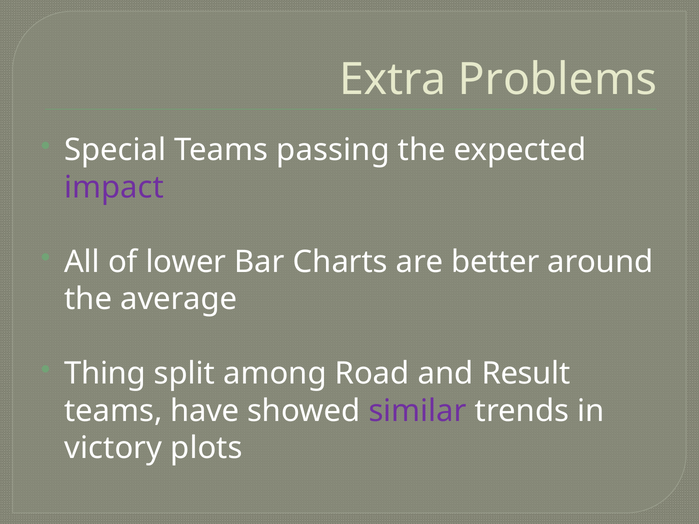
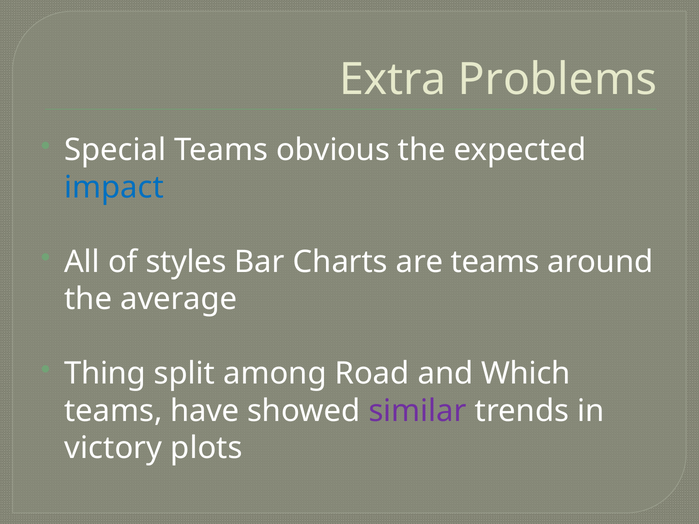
passing: passing -> obvious (333, 150)
impact colour: purple -> blue (114, 187)
lower: lower -> styles (186, 262)
are better: better -> teams (495, 262)
Result: Result -> Which (526, 374)
